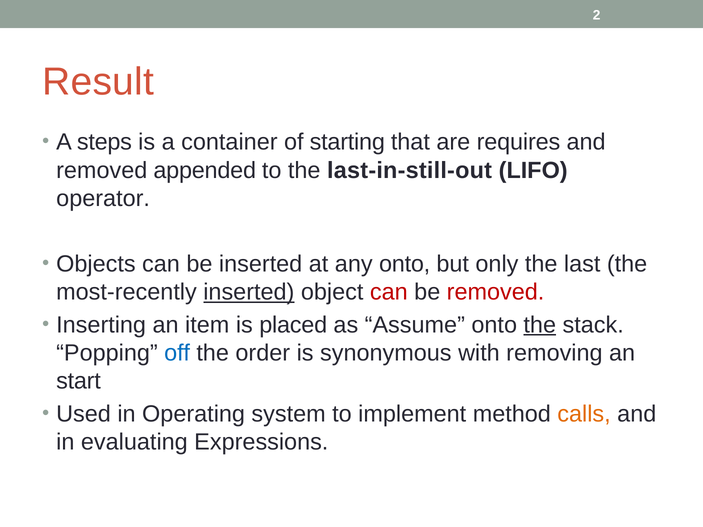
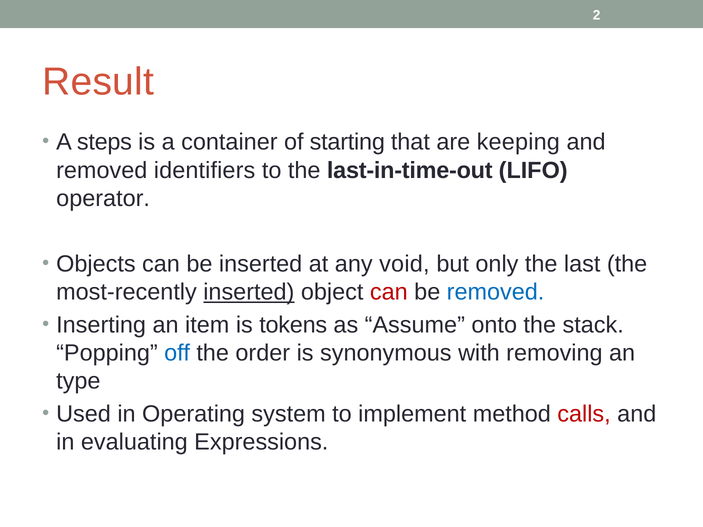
requires: requires -> keeping (518, 142)
appended: appended -> identifiers (205, 170)
last-in-still-out: last-in-still-out -> last-in-time-out (410, 170)
any onto: onto -> void (404, 264)
removed colour: red -> blue (496, 292)
placed: placed -> tokens (293, 325)
the underline: present -> none (540, 325)
start: start -> type (78, 381)
calls colour: orange -> red (584, 414)
